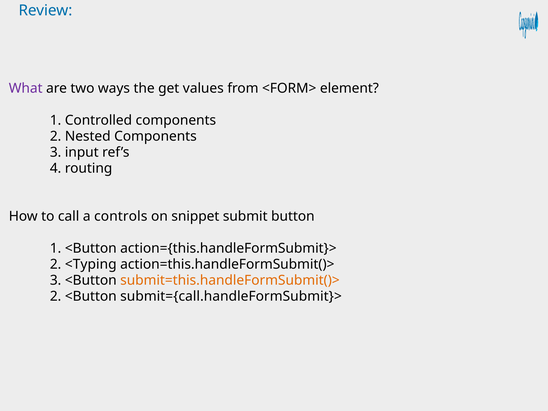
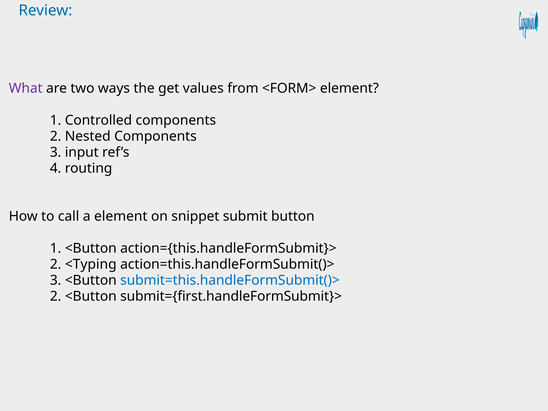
a controls: controls -> element (121, 216)
submit=this.handleFormSubmit()> colour: orange -> blue (230, 280)
submit={call.handleFormSubmit}>: submit={call.handleFormSubmit}> -> submit={first.handleFormSubmit}> (231, 296)
